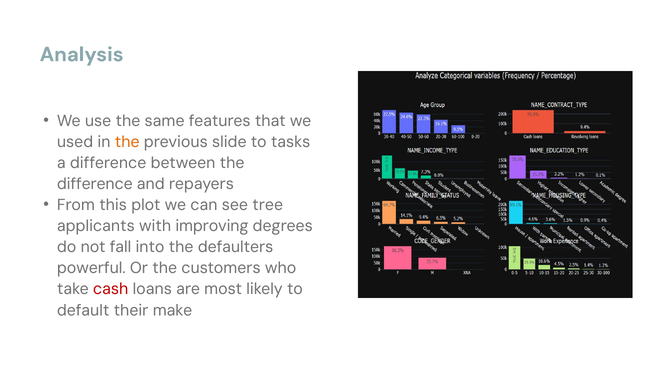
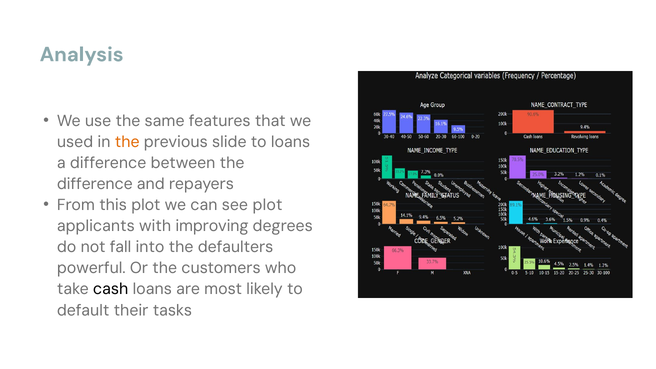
to tasks: tasks -> loans (291, 142)
see tree: tree -> plot (268, 205)
cash colour: red -> black (111, 289)
make: make -> tasks (172, 310)
